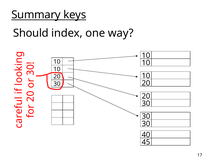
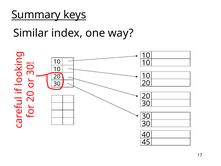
Should: Should -> Similar (31, 33)
